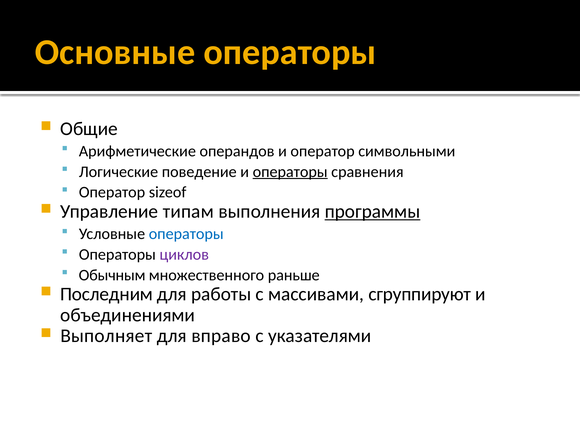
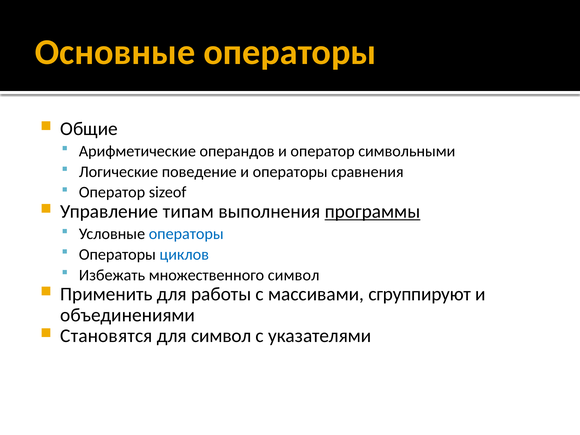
операторы underline: present -> none (290, 172)
циклов colour: purple -> blue (184, 254)
Обычным: Обычным -> Избежать (112, 275)
множественного раньше: раньше -> символ (294, 275)
Последним: Последним -> Применить (106, 294)
Выполняет: Выполняет -> Становятся (106, 336)
для вправо: вправо -> символ (221, 336)
